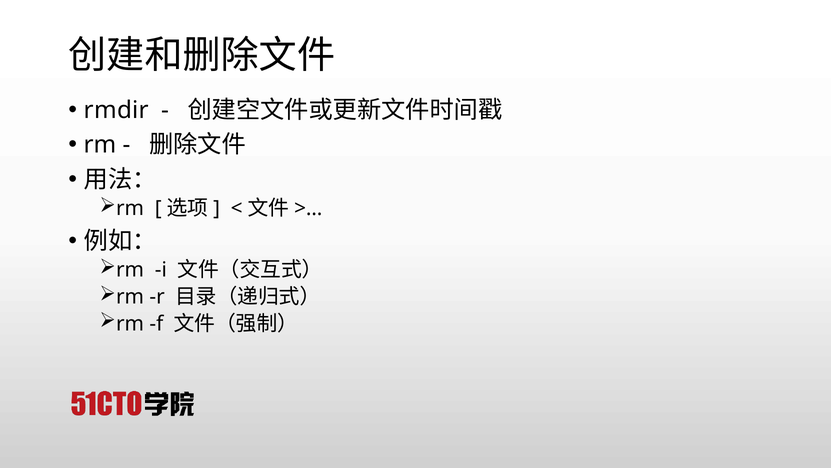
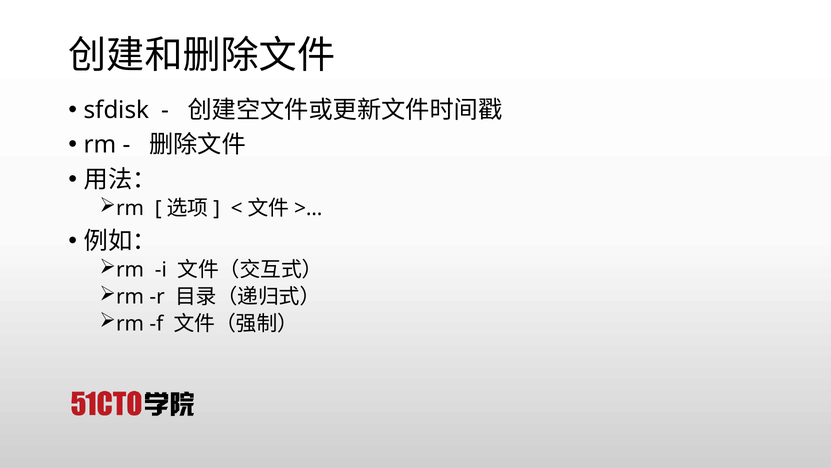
rmdir: rmdir -> sfdisk (116, 110)
